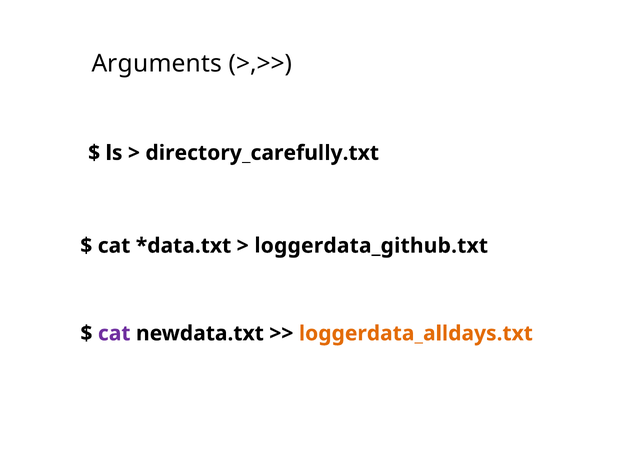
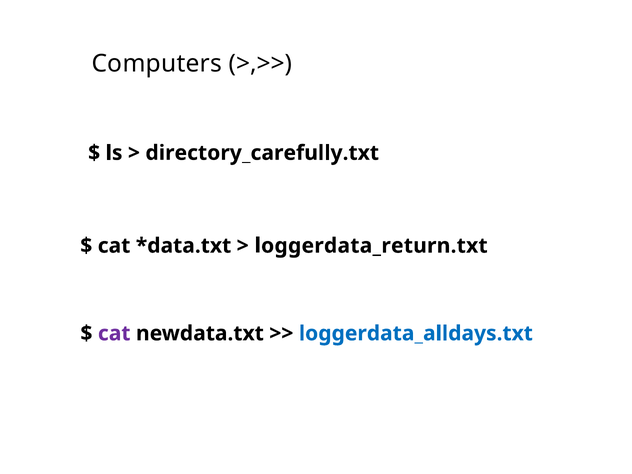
Arguments: Arguments -> Computers (157, 64)
loggerdata_github.txt: loggerdata_github.txt -> loggerdata_return.txt (371, 246)
loggerdata_alldays.txt colour: orange -> blue (416, 333)
